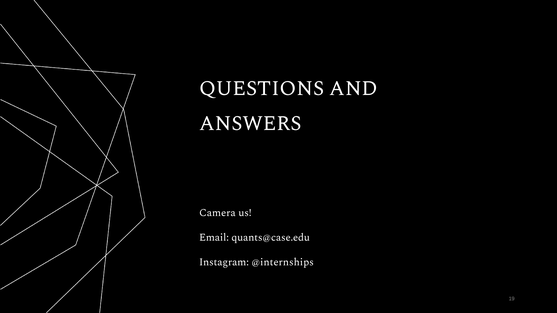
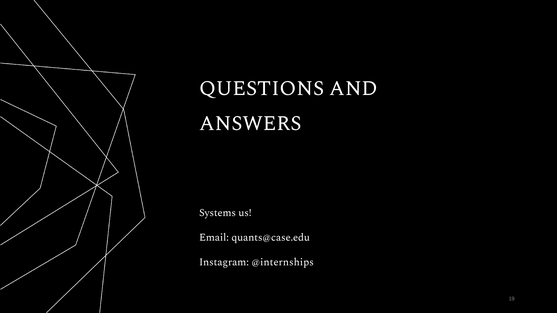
Camera: Camera -> Systems (218, 213)
